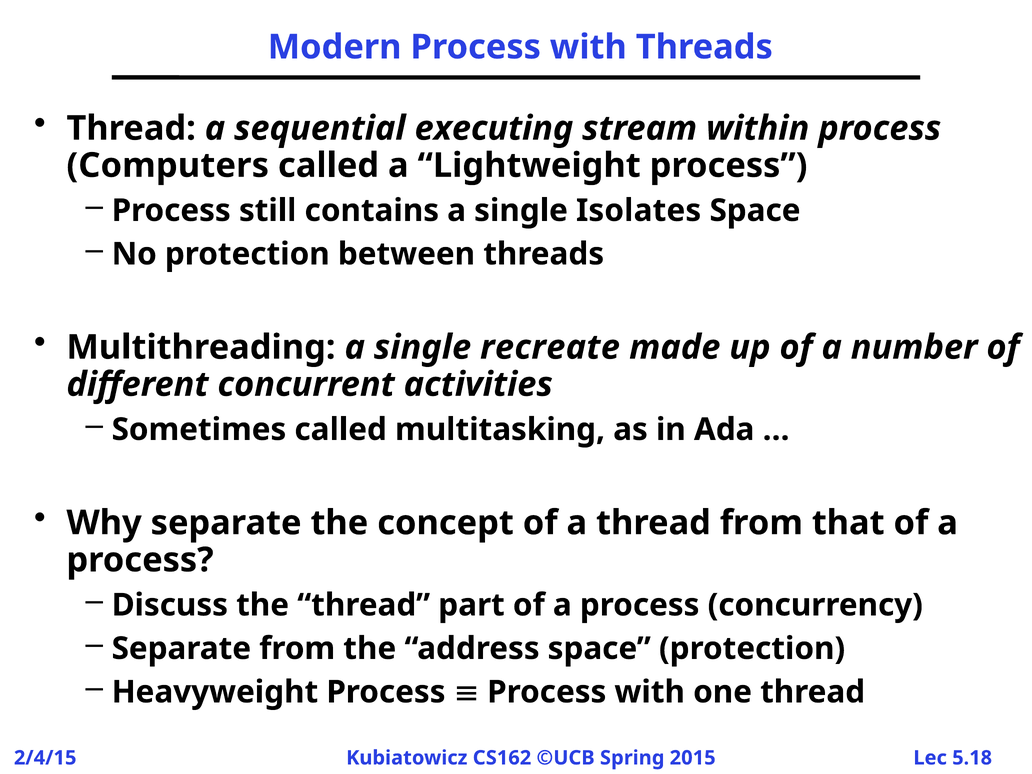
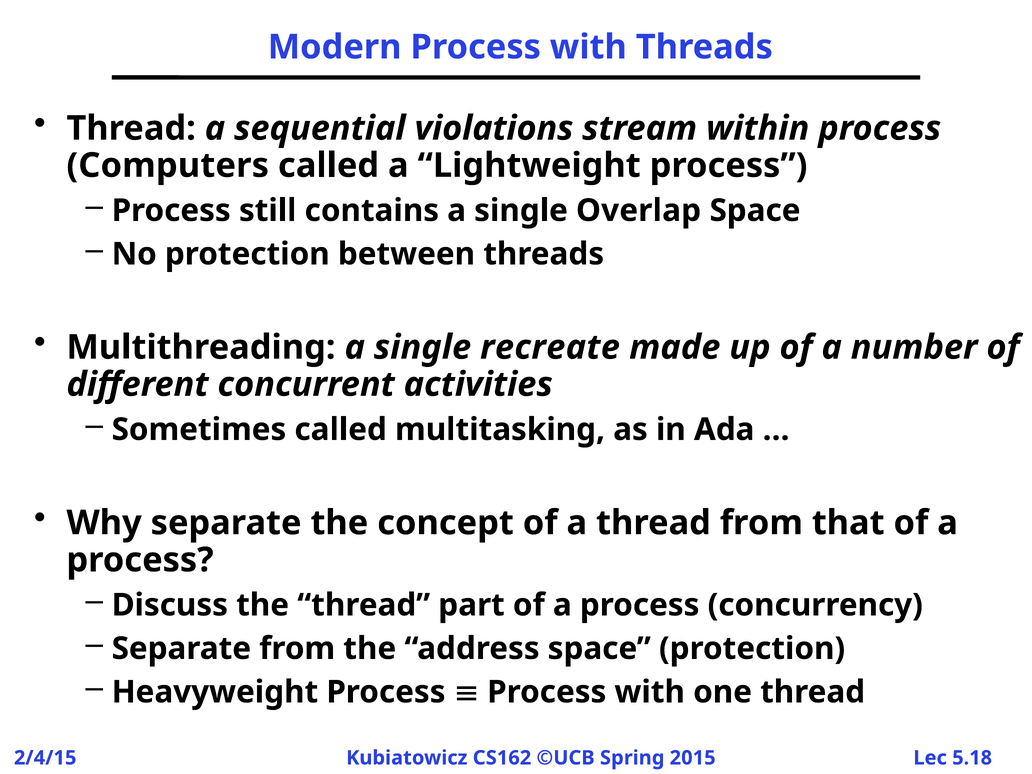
executing: executing -> violations (494, 128)
Isolates: Isolates -> Overlap (639, 211)
